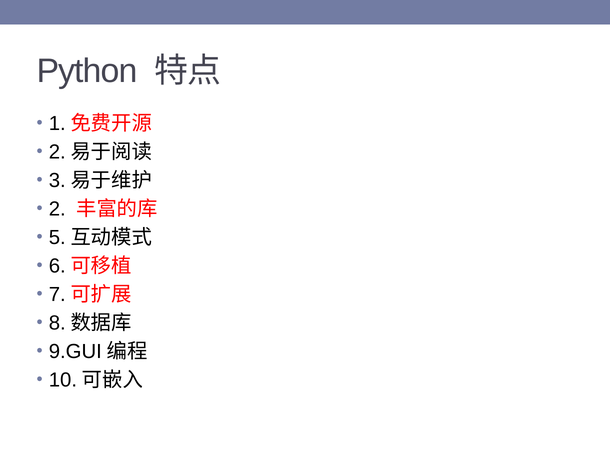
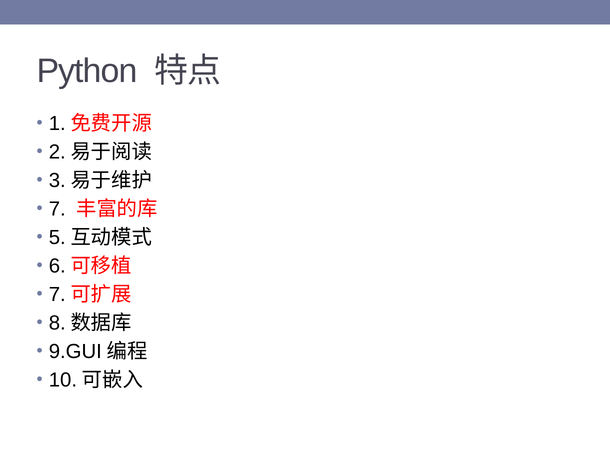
2: 2 -> 7 (57, 209)
